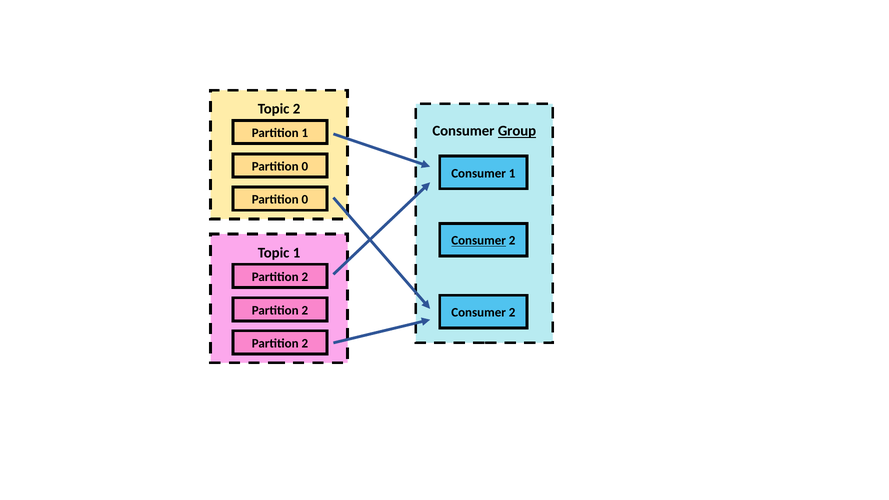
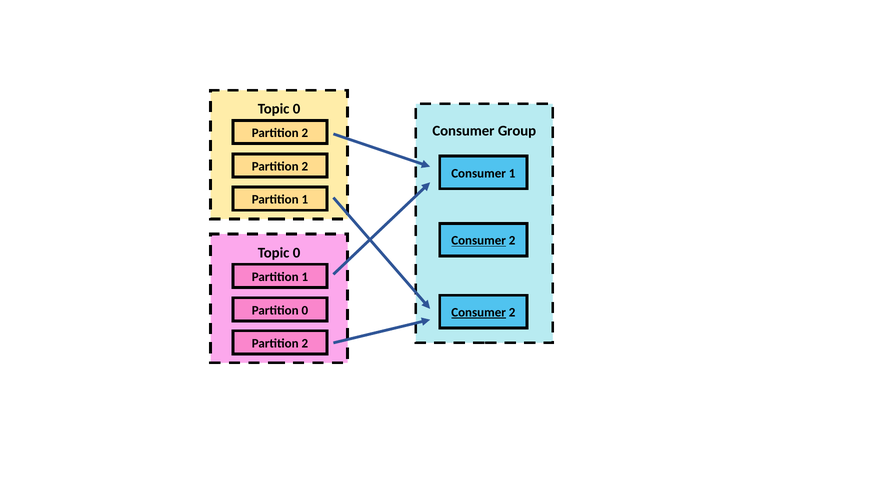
2: 2 -> 0 (297, 109)
1: 1 -> 2 (305, 133)
Group underline: present -> none (517, 131)
0: 0 -> 2 (305, 166)
0: 0 -> 1 (305, 200)
1: 1 -> 0 (297, 253)
2: 2 -> 1 (305, 277)
2: 2 -> 0 (305, 310)
Consumer underline: none -> present (479, 313)
